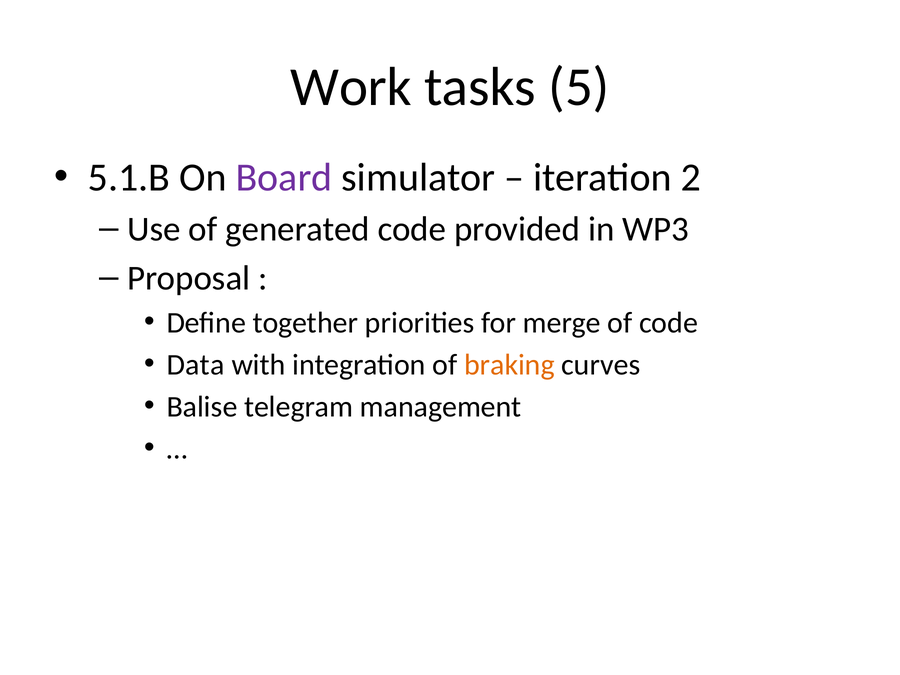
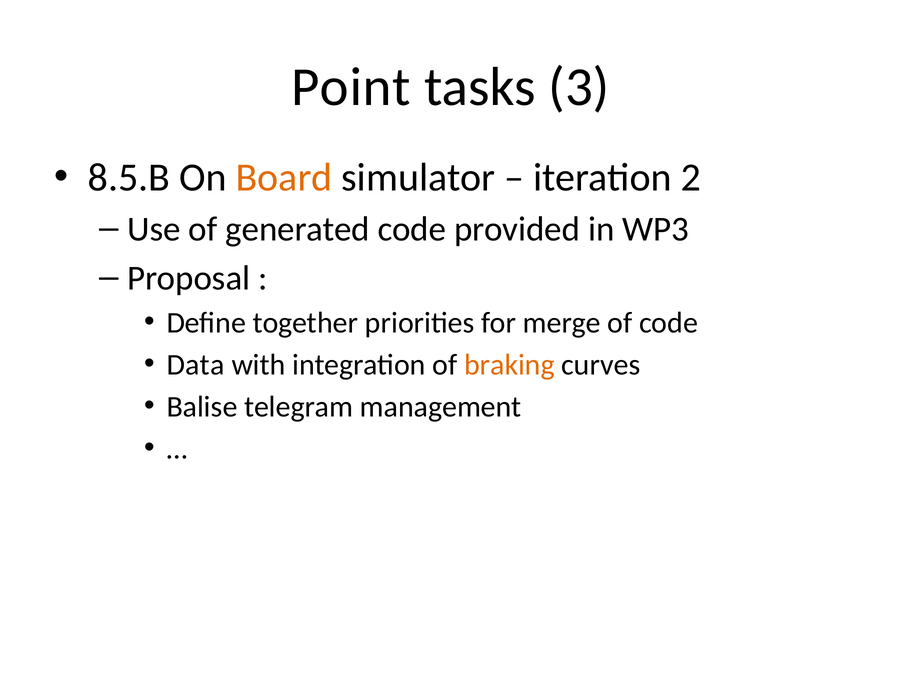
Work: Work -> Point (351, 87)
5: 5 -> 3 (579, 87)
5.1.B: 5.1.B -> 8.5.B (129, 177)
Board colour: purple -> orange (284, 177)
